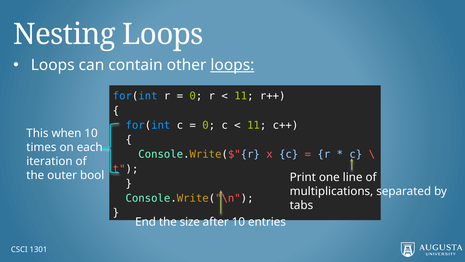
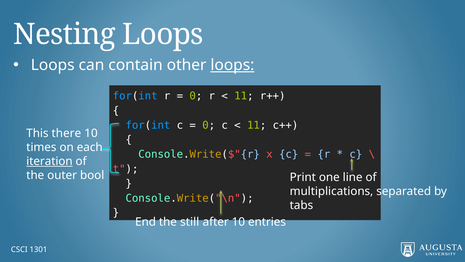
when: when -> there (66, 133)
iteration underline: none -> present (49, 161)
size: size -> still (190, 222)
